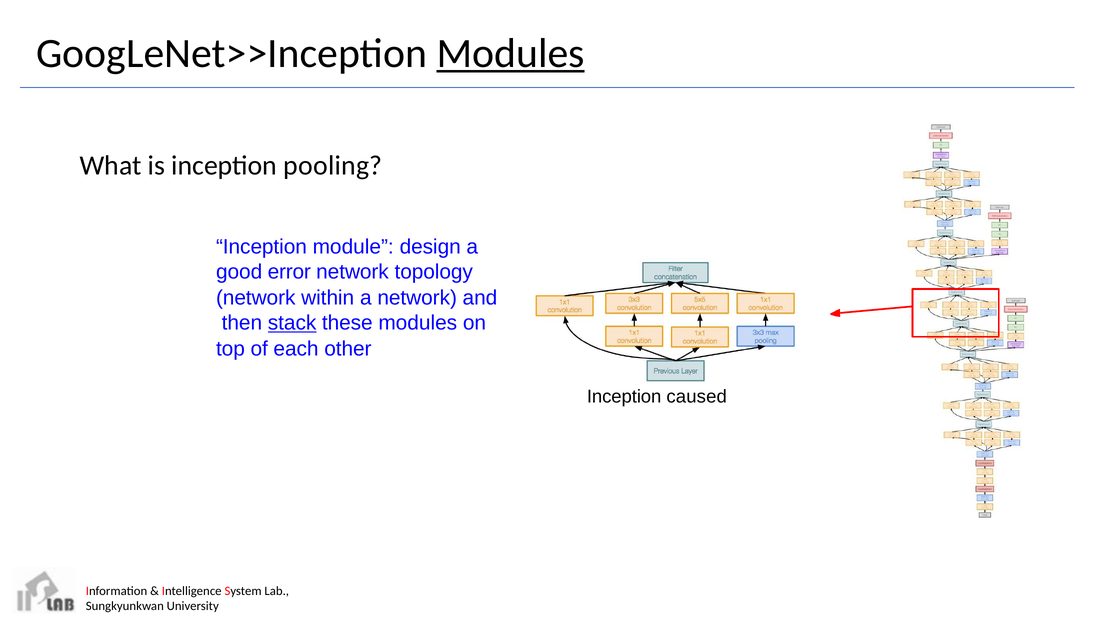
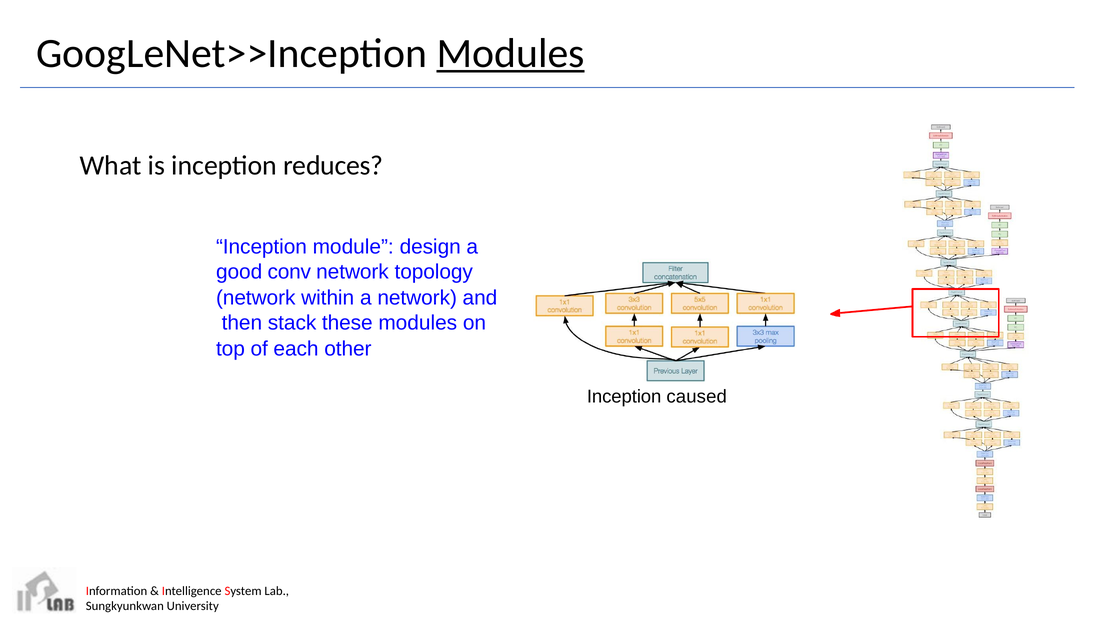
pooling: pooling -> reduces (333, 166)
error: error -> conv (289, 272)
stack underline: present -> none (292, 323)
